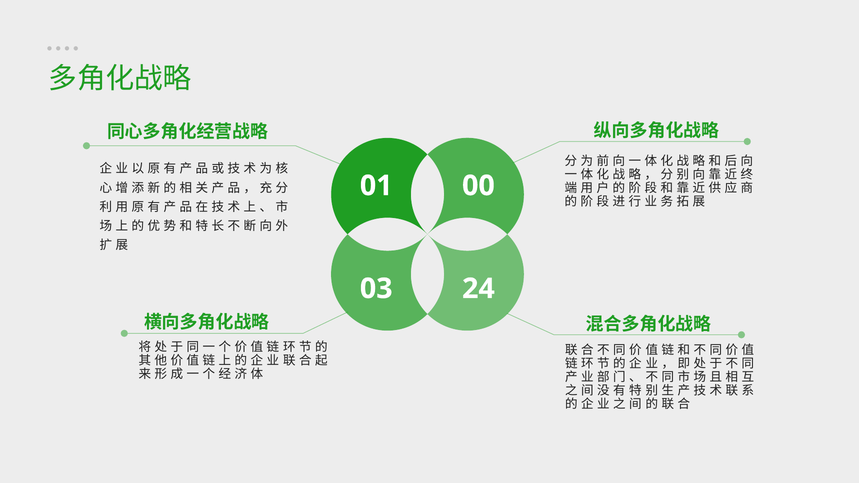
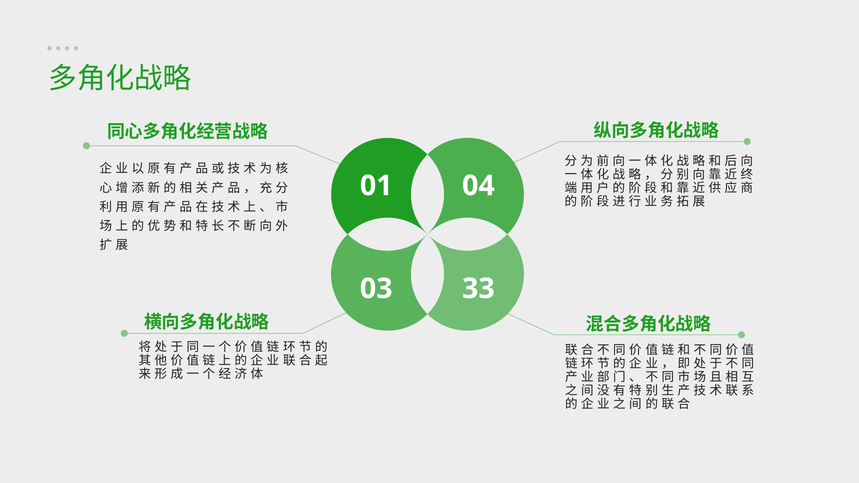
00: 00 -> 04 (478, 186)
24: 24 -> 33 (478, 289)
